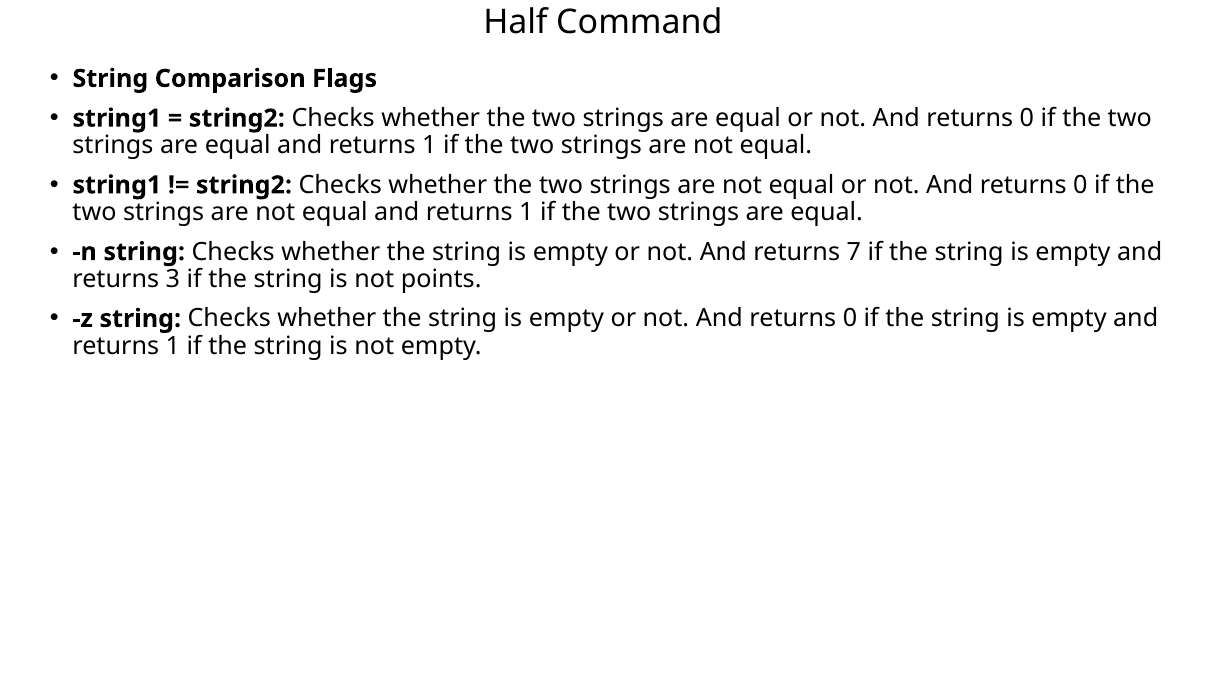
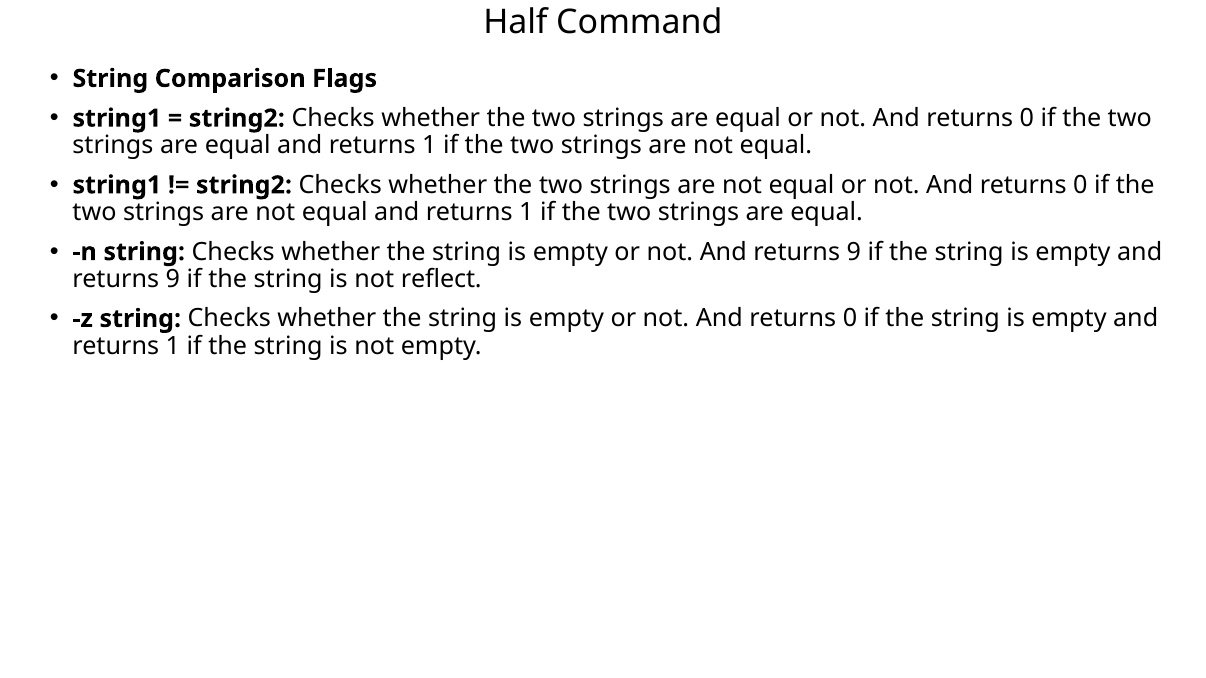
not And returns 7: 7 -> 9 (854, 252)
3: 3 -> 9 (173, 279)
points: points -> reflect (441, 279)
